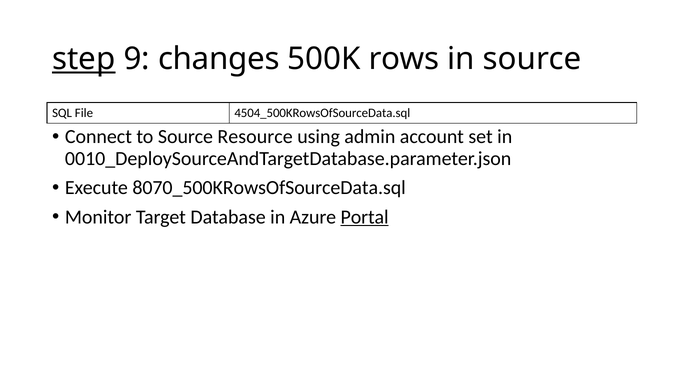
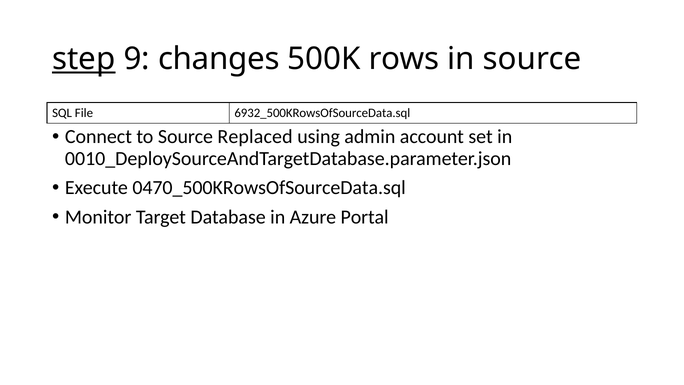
4504_500KRowsOfSourceData.sql: 4504_500KRowsOfSourceData.sql -> 6932_500KRowsOfSourceData.sql (322, 113)
Resource: Resource -> Replaced (255, 137)
8070_500KRowsOfSourceData.sql: 8070_500KRowsOfSourceData.sql -> 0470_500KRowsOfSourceData.sql (269, 188)
Portal underline: present -> none (365, 217)
